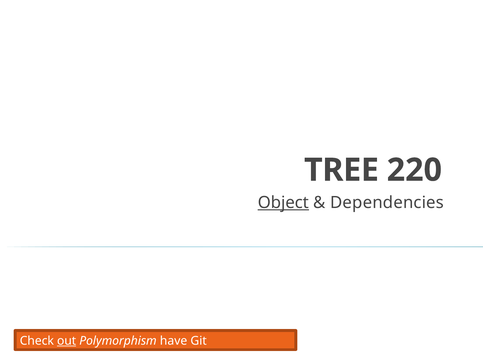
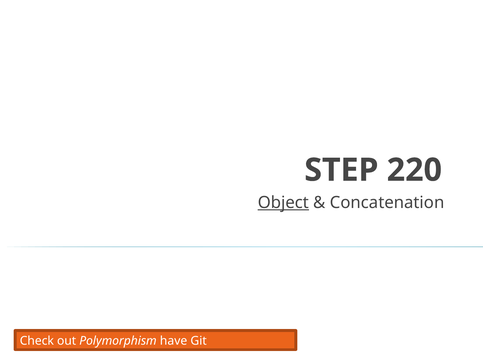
TREE: TREE -> STEP (341, 170)
Dependencies: Dependencies -> Concatenation (387, 202)
out underline: present -> none (67, 340)
